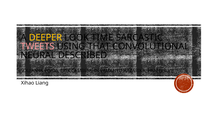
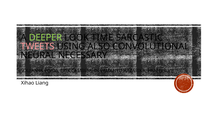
DEEPER colour: yellow -> light green (45, 37)
THAT: THAT -> ALSO (99, 46)
DESCRIBED: DESCRIBED -> NECESSARY (83, 55)
